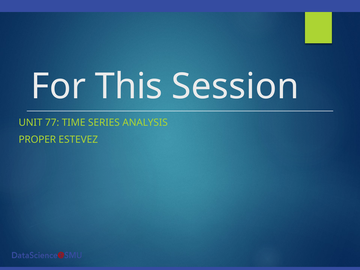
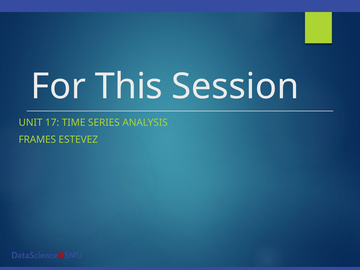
77: 77 -> 17 (52, 122)
PROPER: PROPER -> FRAMES (37, 140)
